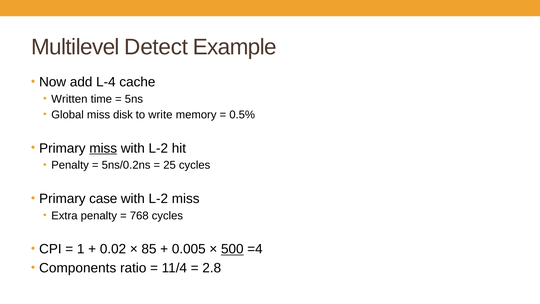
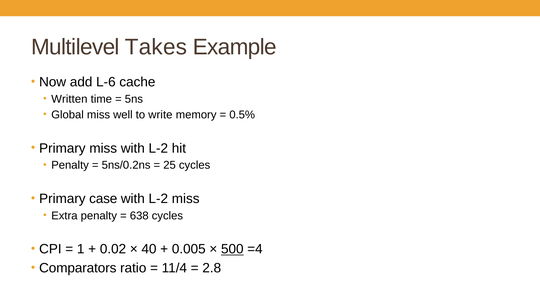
Detect: Detect -> Takes (156, 47)
L-4: L-4 -> L-6 (106, 82)
disk: disk -> well (123, 115)
miss underline: present -> none (103, 148)
768: 768 -> 638 (139, 215)
85: 85 -> 40 (149, 249)
Components: Components -> Comparators (78, 268)
